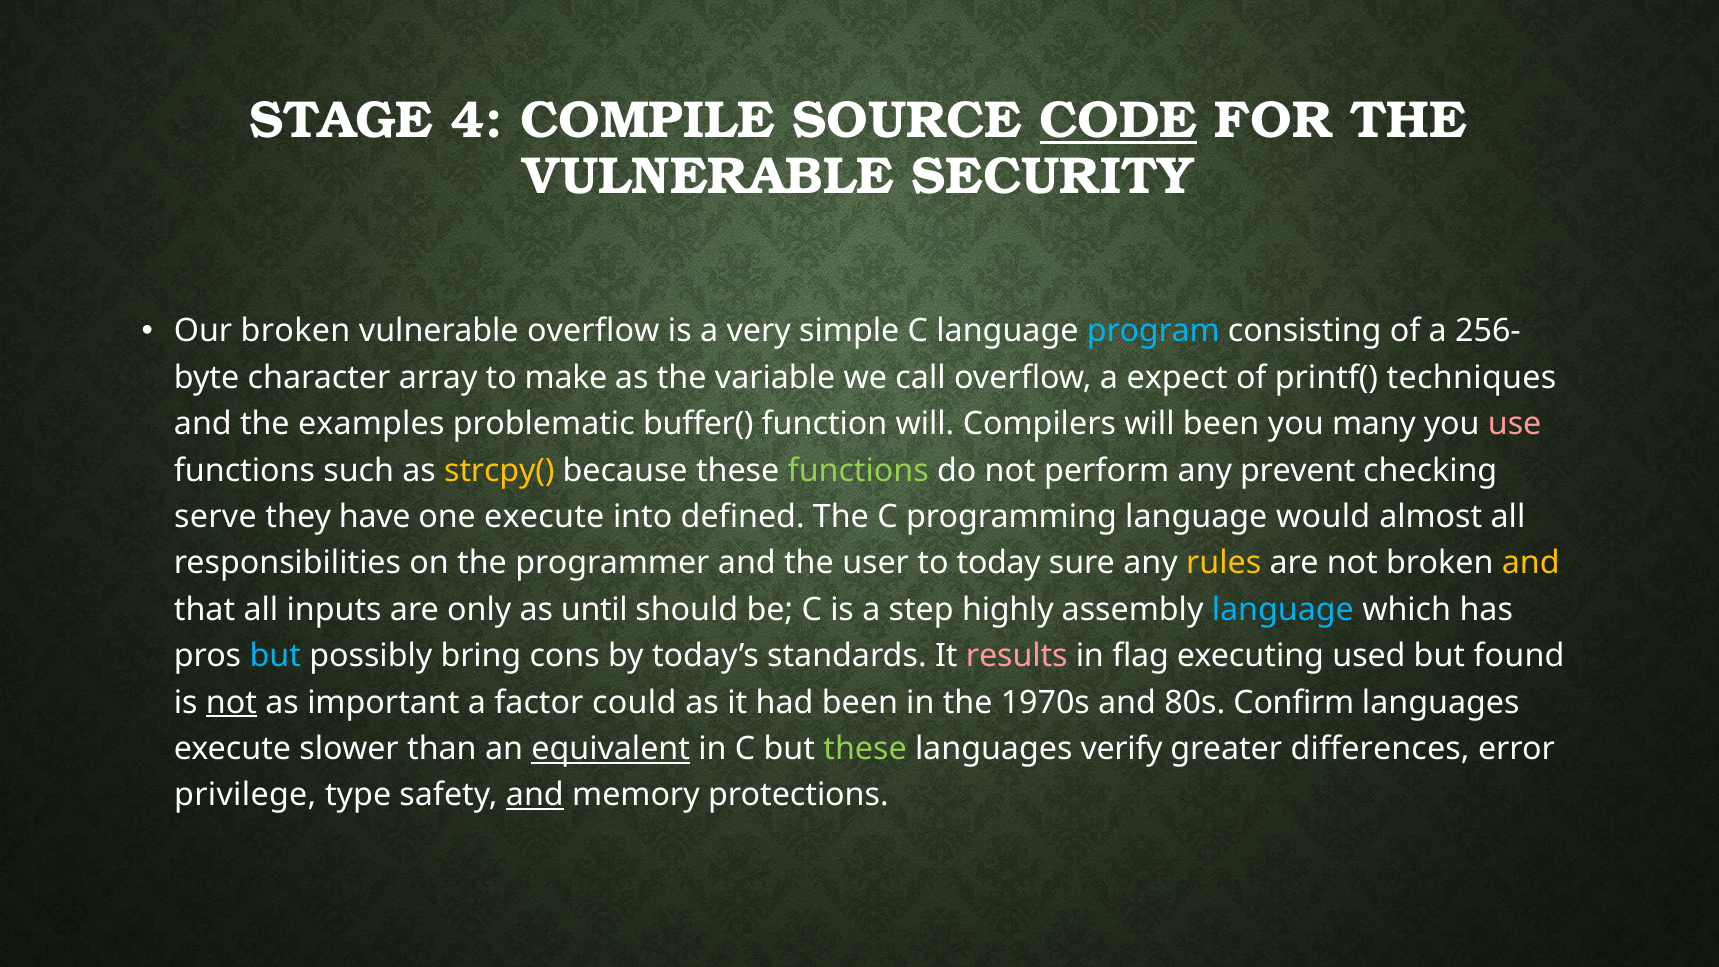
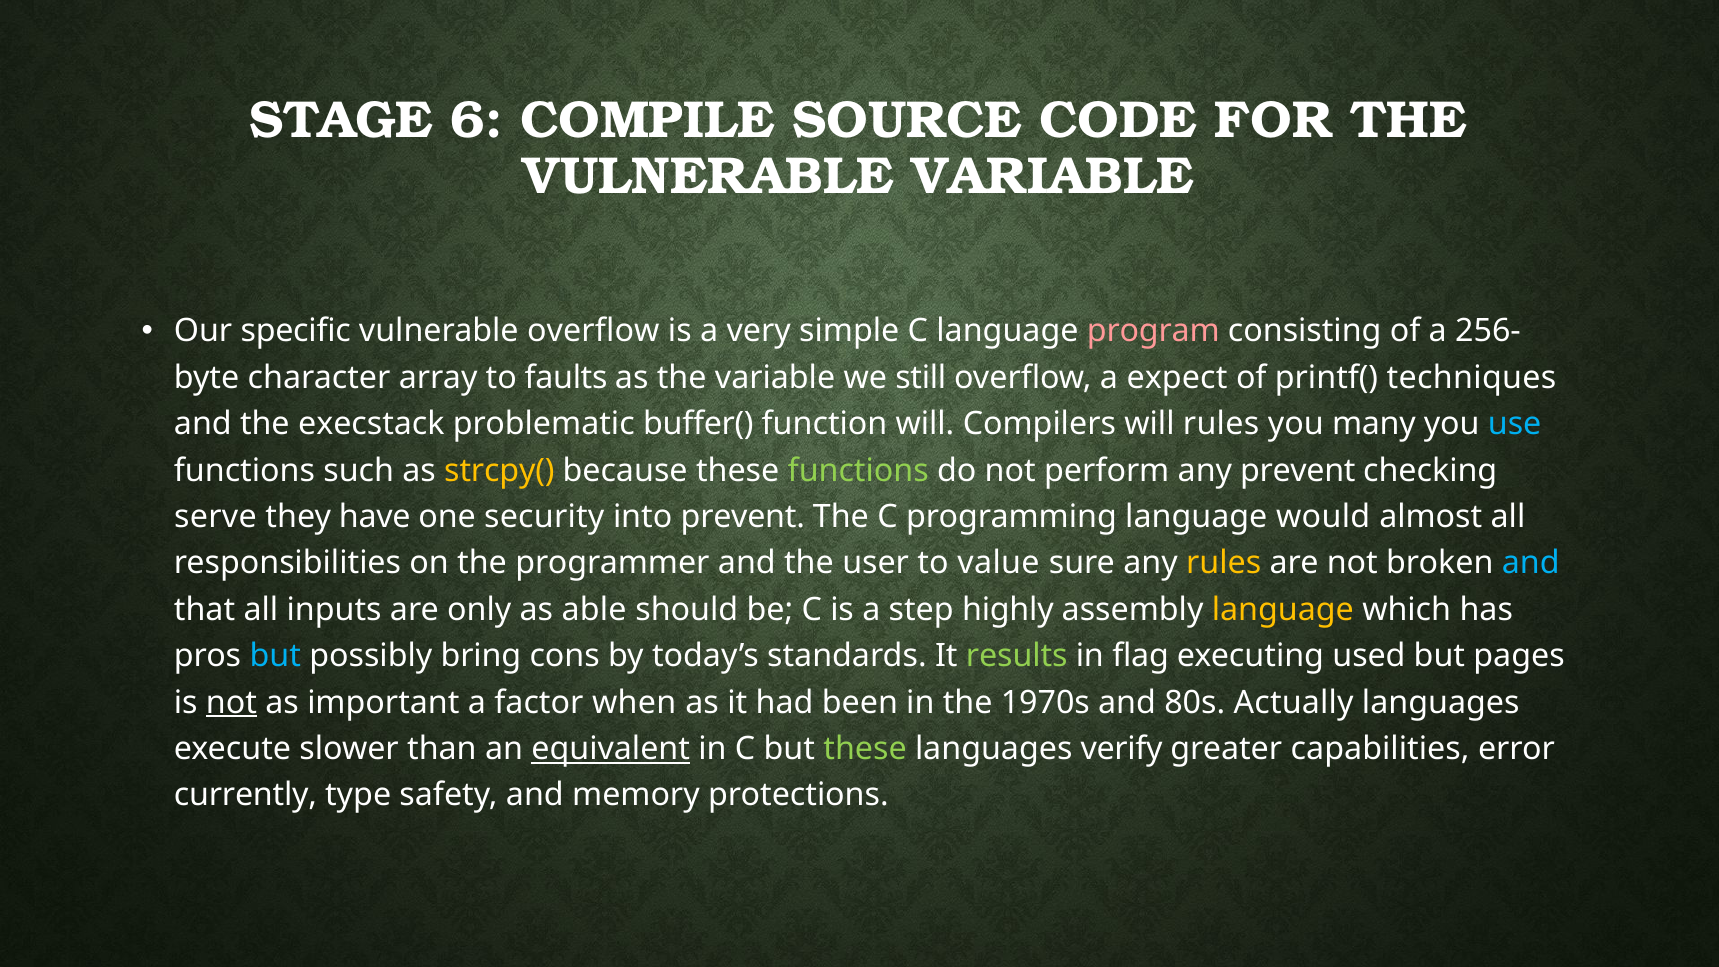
4: 4 -> 6 (477, 120)
CODE underline: present -> none (1118, 120)
VULNERABLE SECURITY: SECURITY -> VARIABLE (1053, 176)
Our broken: broken -> specific (296, 331)
program colour: light blue -> pink (1153, 331)
make: make -> faults (566, 378)
call: call -> still (921, 378)
examples: examples -> execstack (371, 424)
will been: been -> rules (1221, 424)
use colour: pink -> light blue (1515, 424)
one execute: execute -> security (544, 517)
into defined: defined -> prevent (743, 517)
today: today -> value (998, 563)
and colour: yellow -> light blue (1531, 563)
until: until -> able (594, 610)
language colour: light blue -> yellow (1283, 610)
results colour: pink -> light green (1017, 656)
found: found -> pages (1519, 656)
could: could -> when (634, 702)
Confirm: Confirm -> Actually (1294, 702)
differences: differences -> capabilities (1380, 749)
privilege: privilege -> currently (245, 795)
and underline: present -> none (535, 795)
